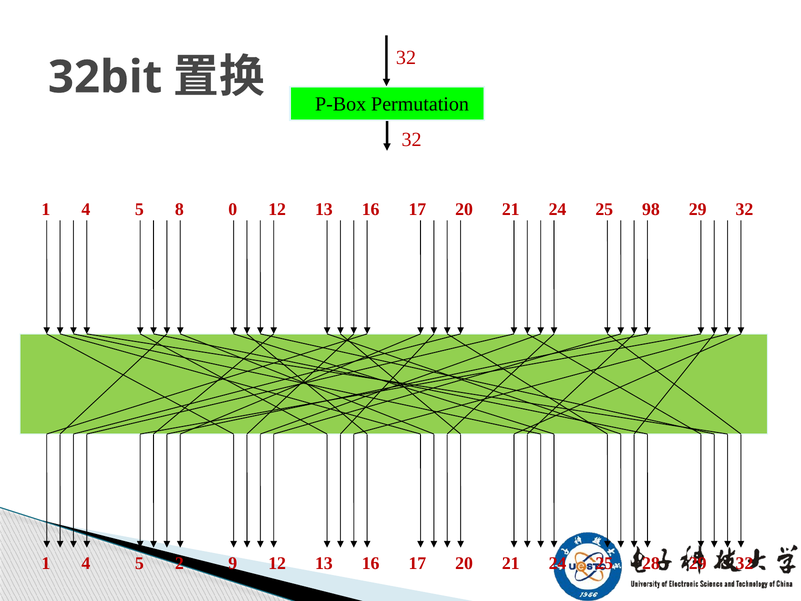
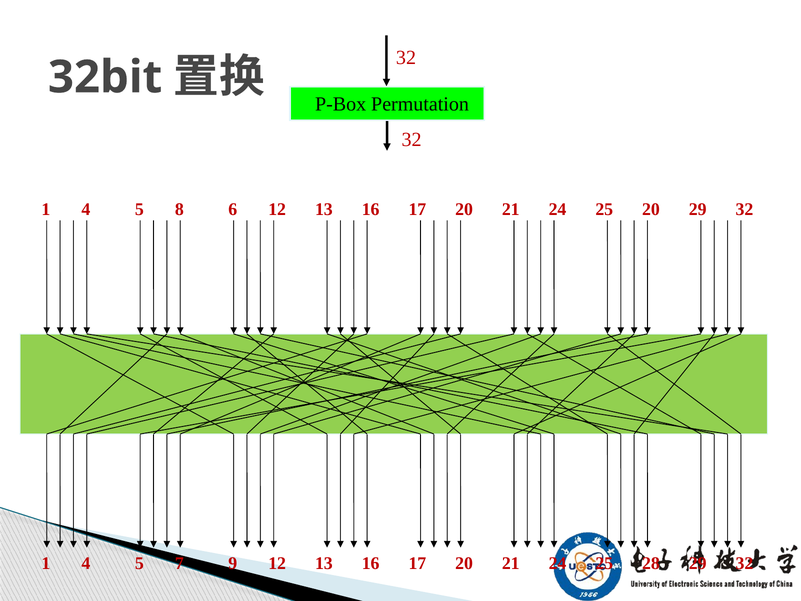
0: 0 -> 6 (233, 209)
25 98: 98 -> 20 (651, 209)
2: 2 -> 7 (179, 563)
